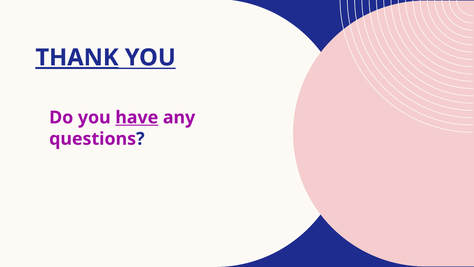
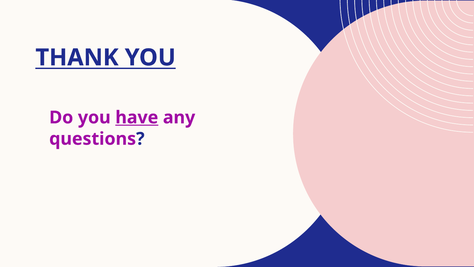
THANK underline: present -> none (77, 57)
